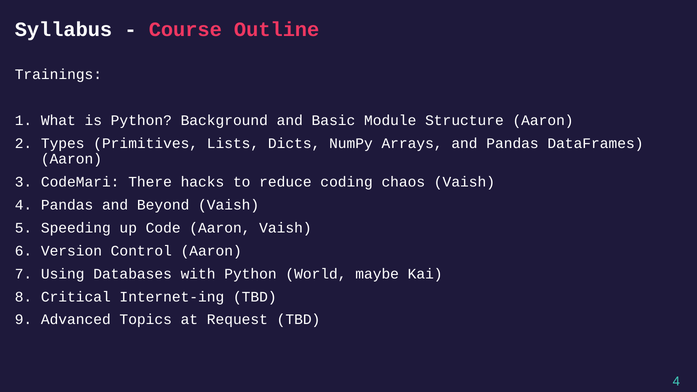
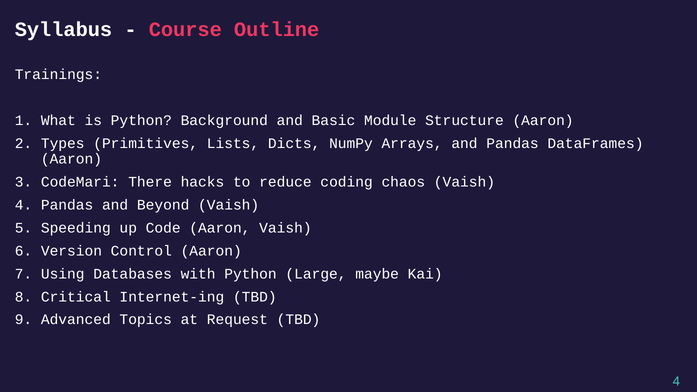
World: World -> Large (316, 274)
